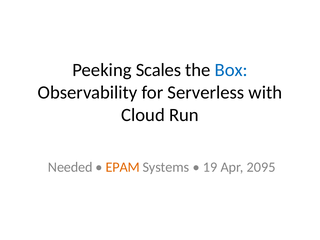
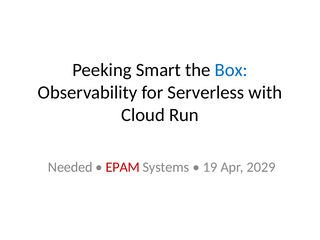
Scales: Scales -> Smart (158, 70)
EPAM colour: orange -> red (123, 167)
2095: 2095 -> 2029 (261, 167)
